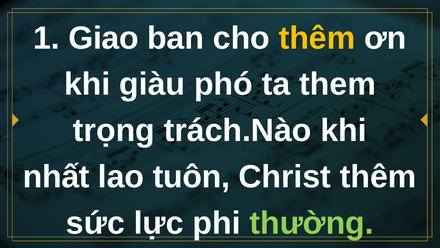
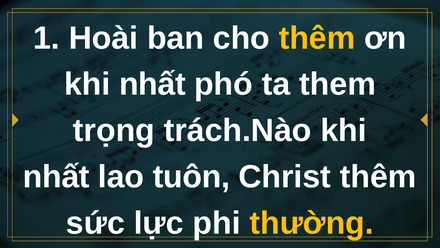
Giao: Giao -> Hoài (103, 38)
giàu: giàu -> nhất (152, 84)
thường colour: light green -> yellow (312, 223)
